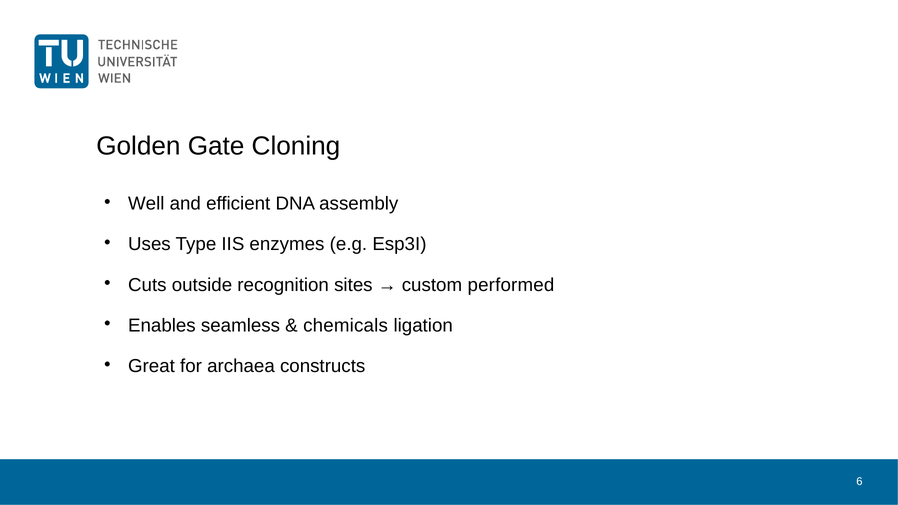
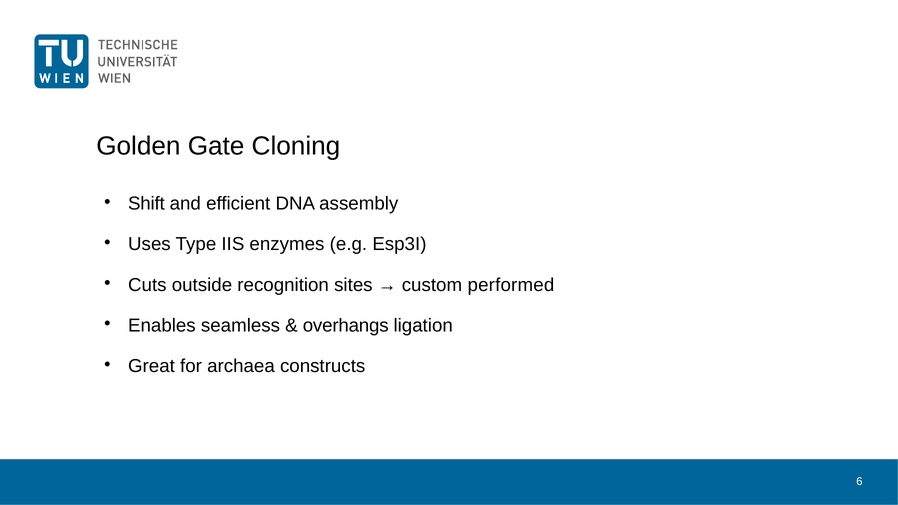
Well: Well -> Shift (146, 204)
chemicals: chemicals -> overhangs (346, 326)
